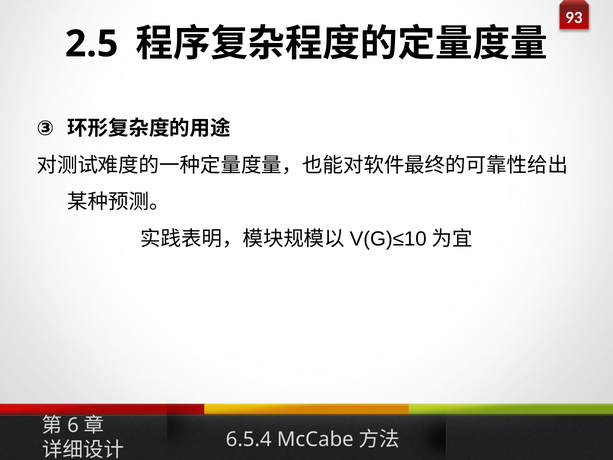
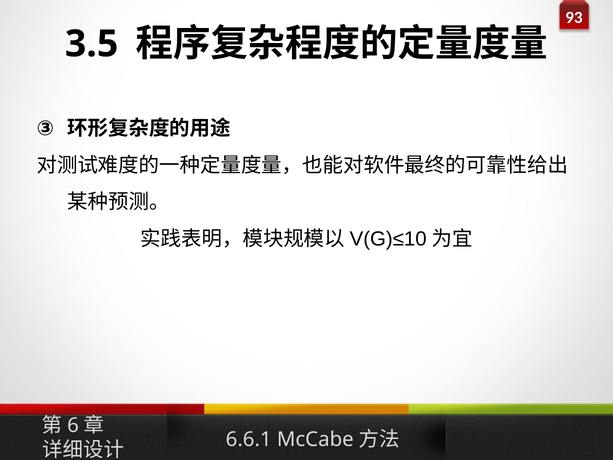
2.5: 2.5 -> 3.5 (92, 44)
6.5.4: 6.5.4 -> 6.6.1 (249, 439)
